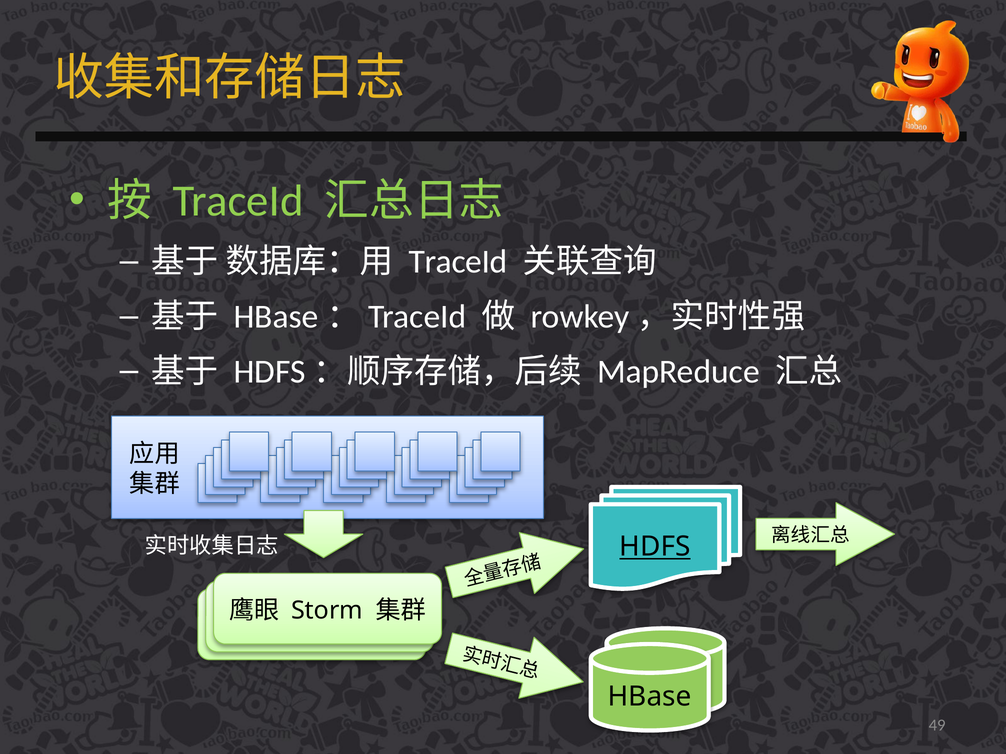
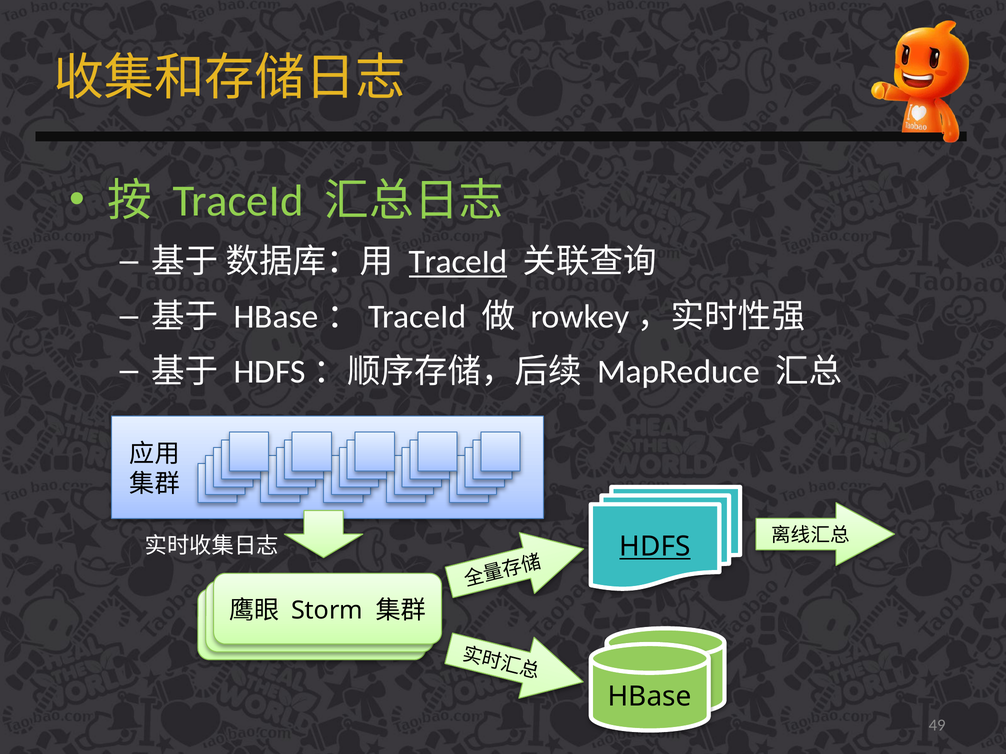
TraceId underline: none -> present (458, 262)
